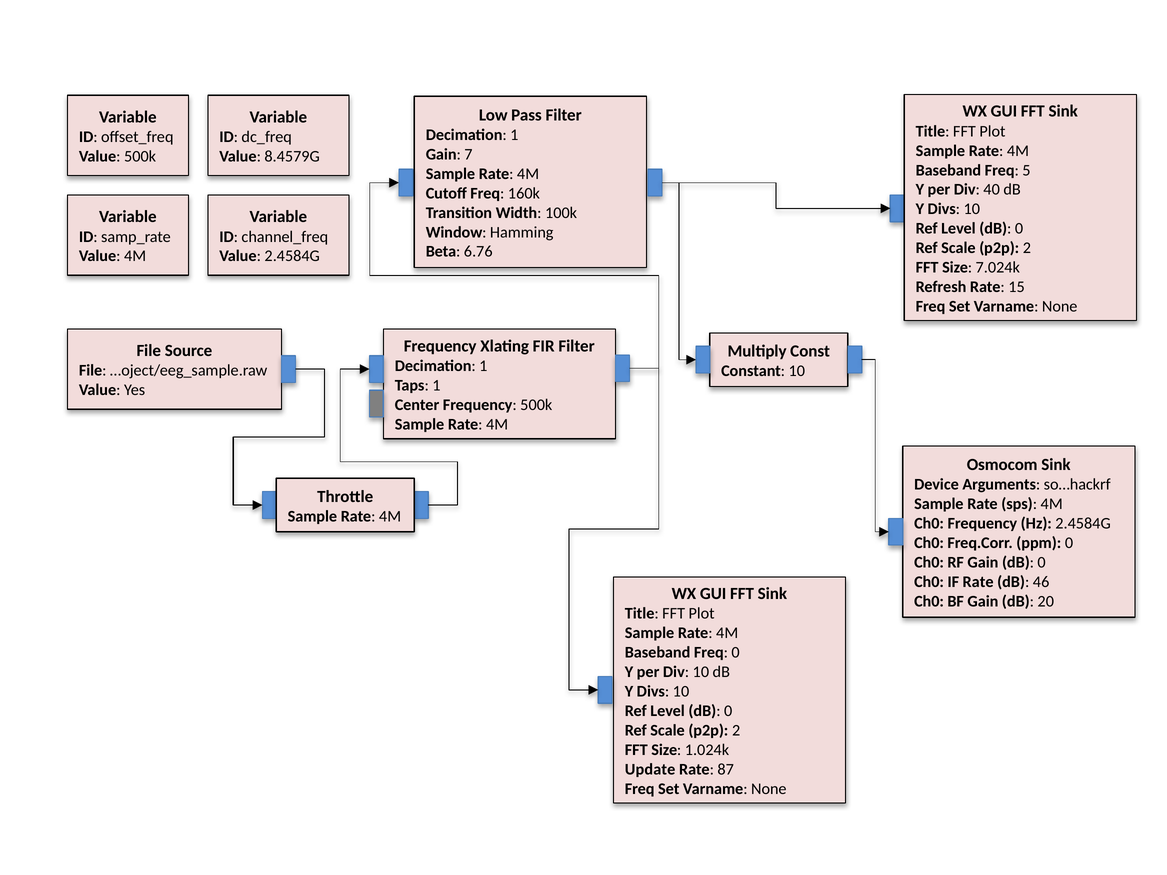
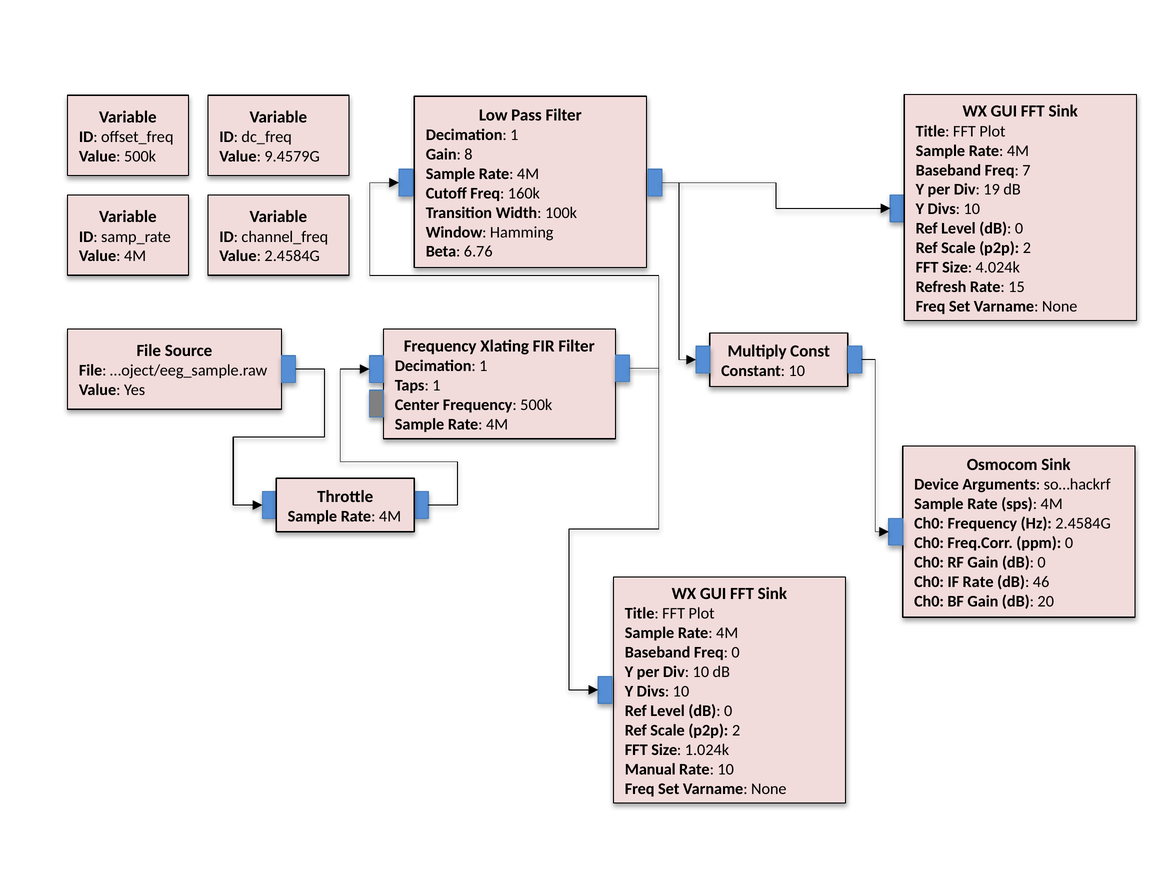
7: 7 -> 8 (468, 154)
8.4579G: 8.4579G -> 9.4579G (292, 156)
5: 5 -> 7 (1026, 170)
40: 40 -> 19 (992, 190)
7.024k: 7.024k -> 4.024k (998, 268)
Update: Update -> Manual (650, 770)
Rate 87: 87 -> 10 (726, 770)
